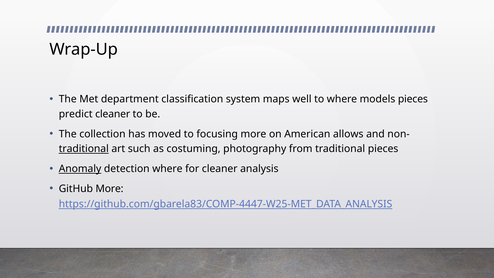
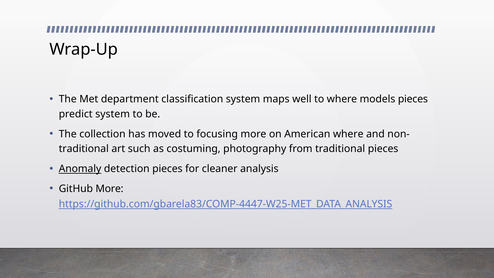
predict cleaner: cleaner -> system (113, 114)
American allows: allows -> where (348, 134)
traditional underline: present -> none (84, 149)
detection where: where -> pieces (167, 169)
